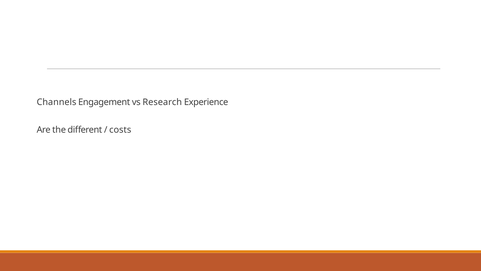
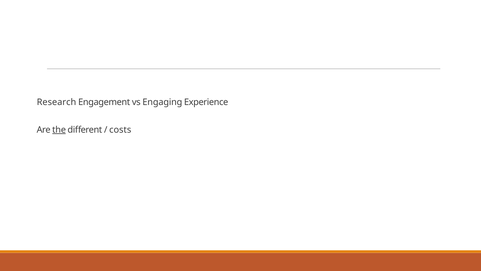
Channels: Channels -> Research (57, 102)
Research: Research -> Engaging (162, 102)
the underline: none -> present (59, 130)
